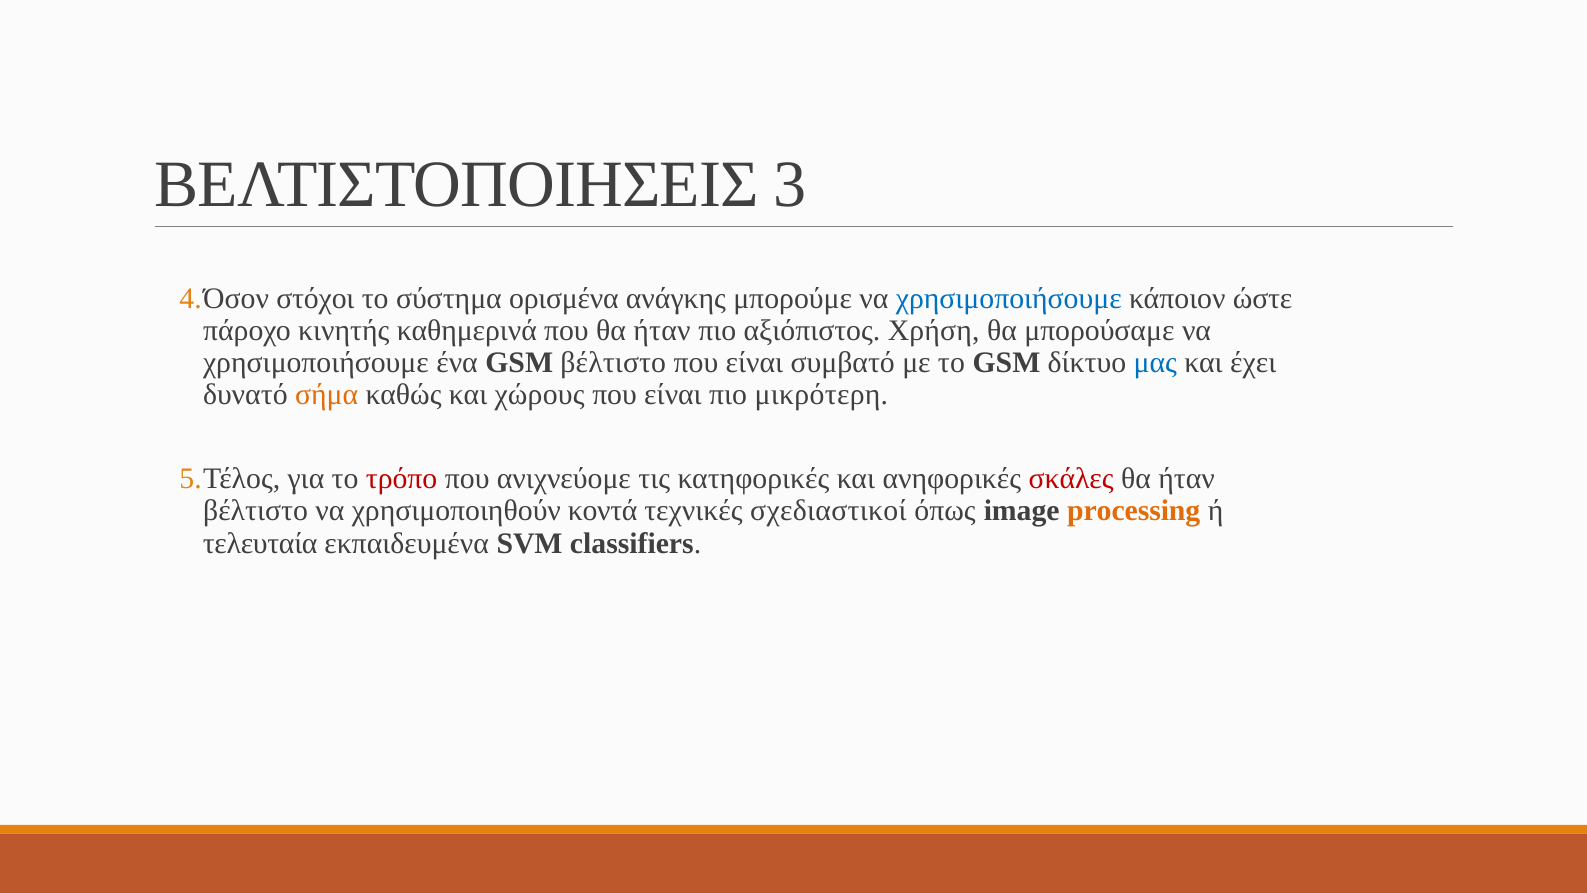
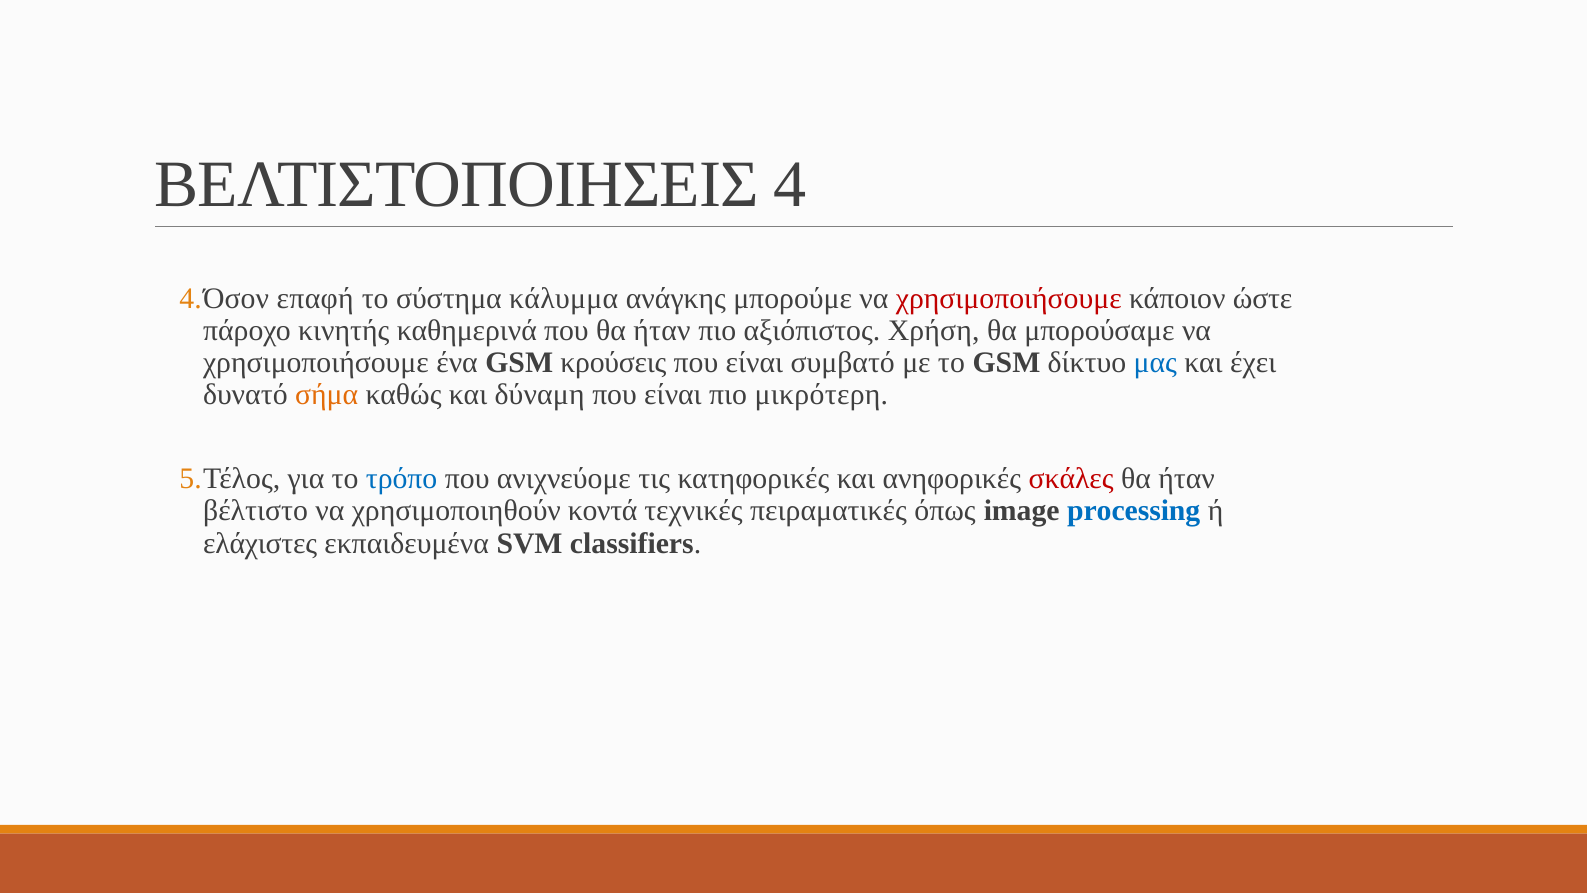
3: 3 -> 4 (790, 185)
στόχοι: στόχοι -> επαφή (315, 298)
ορισμένα: ορισμένα -> κάλυμμα (564, 298)
χρησιμοποιήσουμε colour: blue -> red (1009, 298)
GSM βέλτιστο: βέλτιστο -> κρούσεις (613, 363)
χώρους: χώρους -> δύναμη (540, 395)
τρόπο colour: red -> blue (402, 479)
σχεδιαστικοί: σχεδιαστικοί -> πειραματικές (829, 511)
processing colour: orange -> blue (1134, 511)
τελευταία: τελευταία -> ελάχιστες (260, 543)
